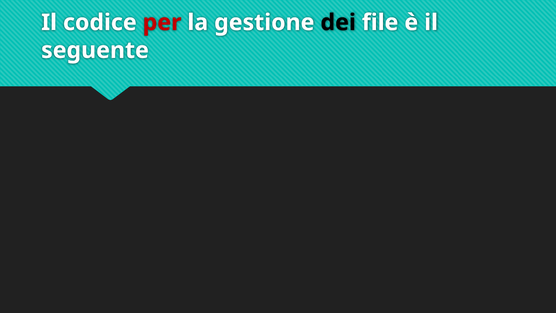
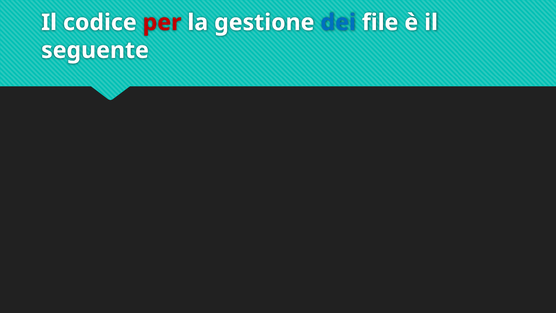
dei colour: black -> blue (338, 22)
